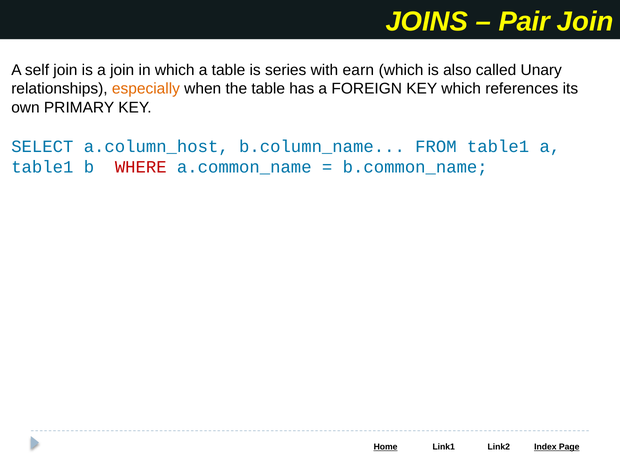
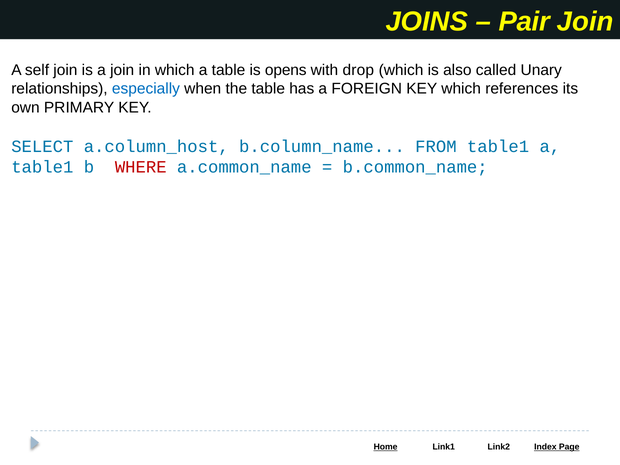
series: series -> opens (286, 70)
earn: earn -> drop (358, 70)
especially colour: orange -> blue (146, 89)
